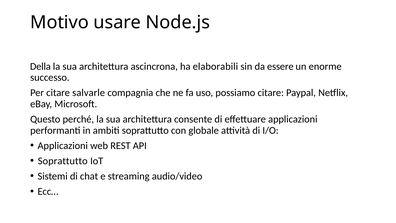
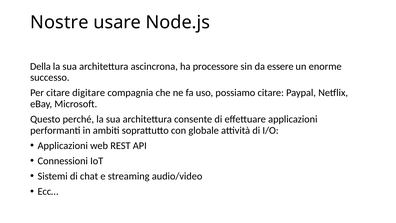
Motivo: Motivo -> Nostre (59, 22)
elaborabili: elaborabili -> processore (215, 66)
salvarle: salvarle -> digitare (89, 93)
Soprattutto: Soprattutto -> Connessioni (63, 161)
